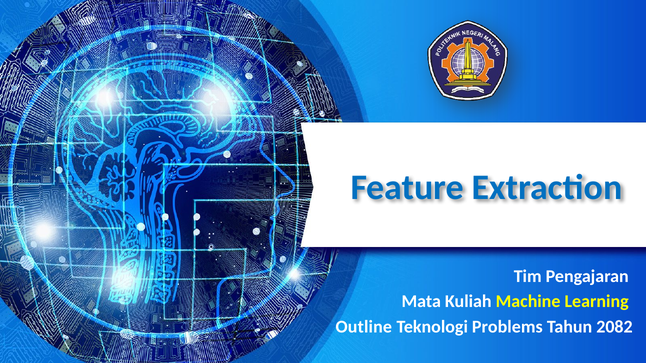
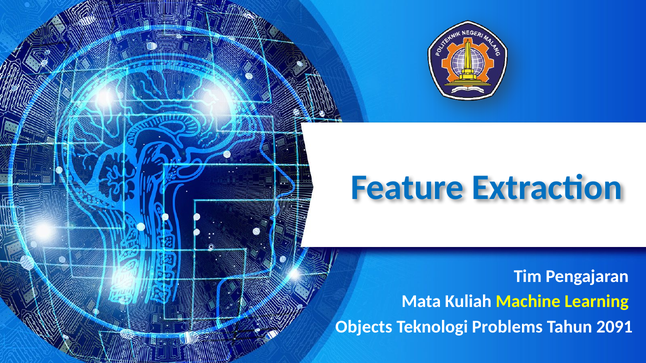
Outline: Outline -> Objects (364, 327)
2082: 2082 -> 2091 (614, 327)
